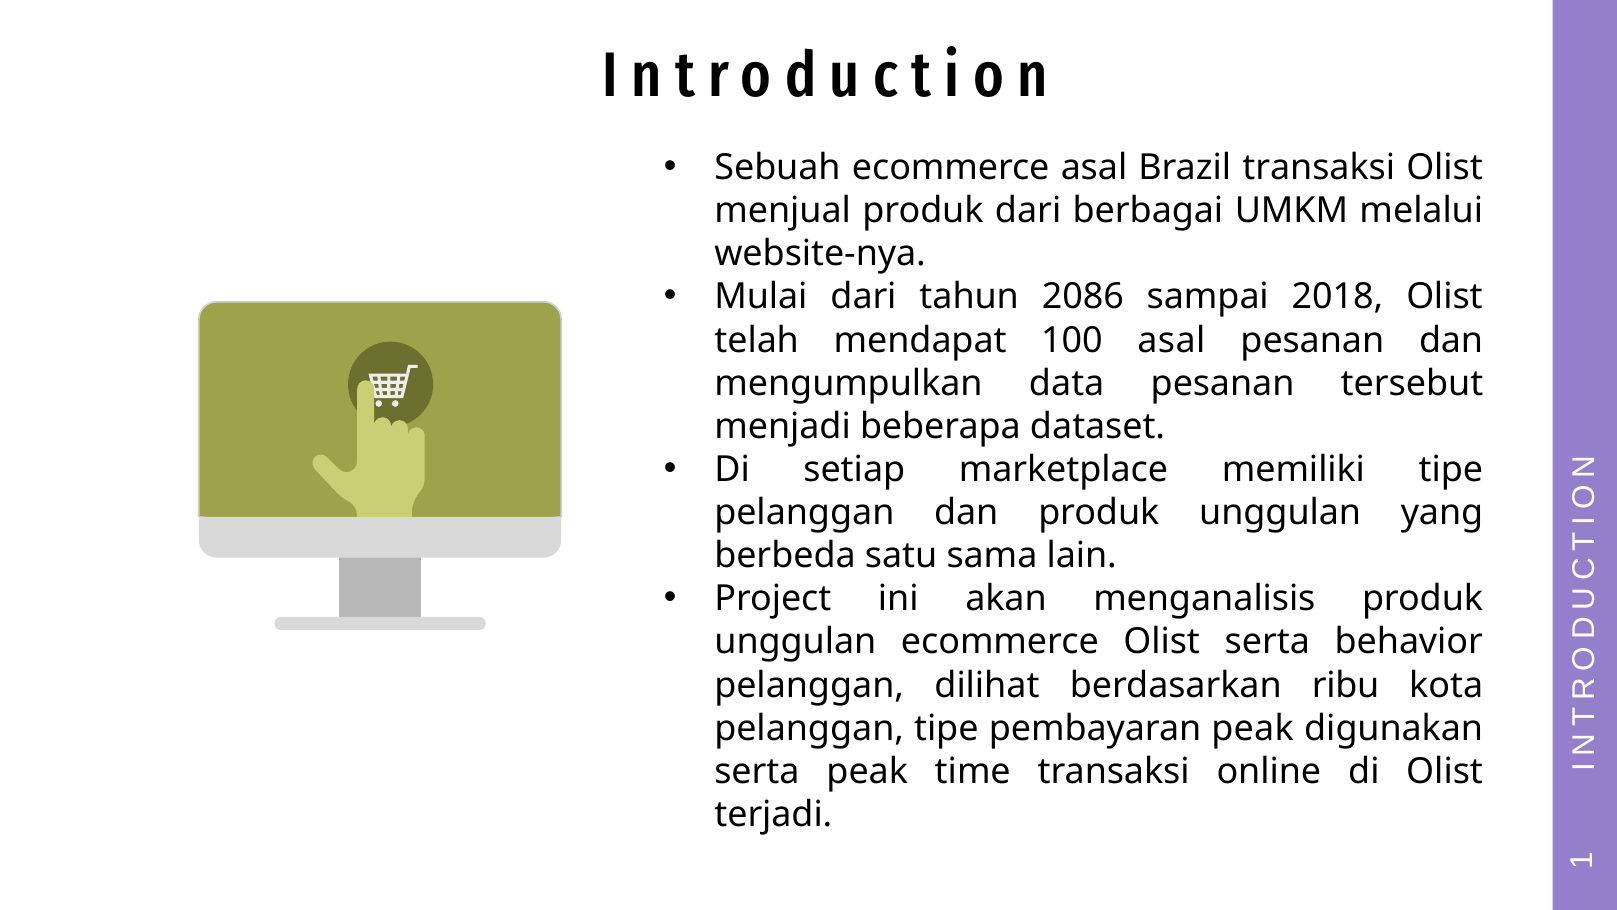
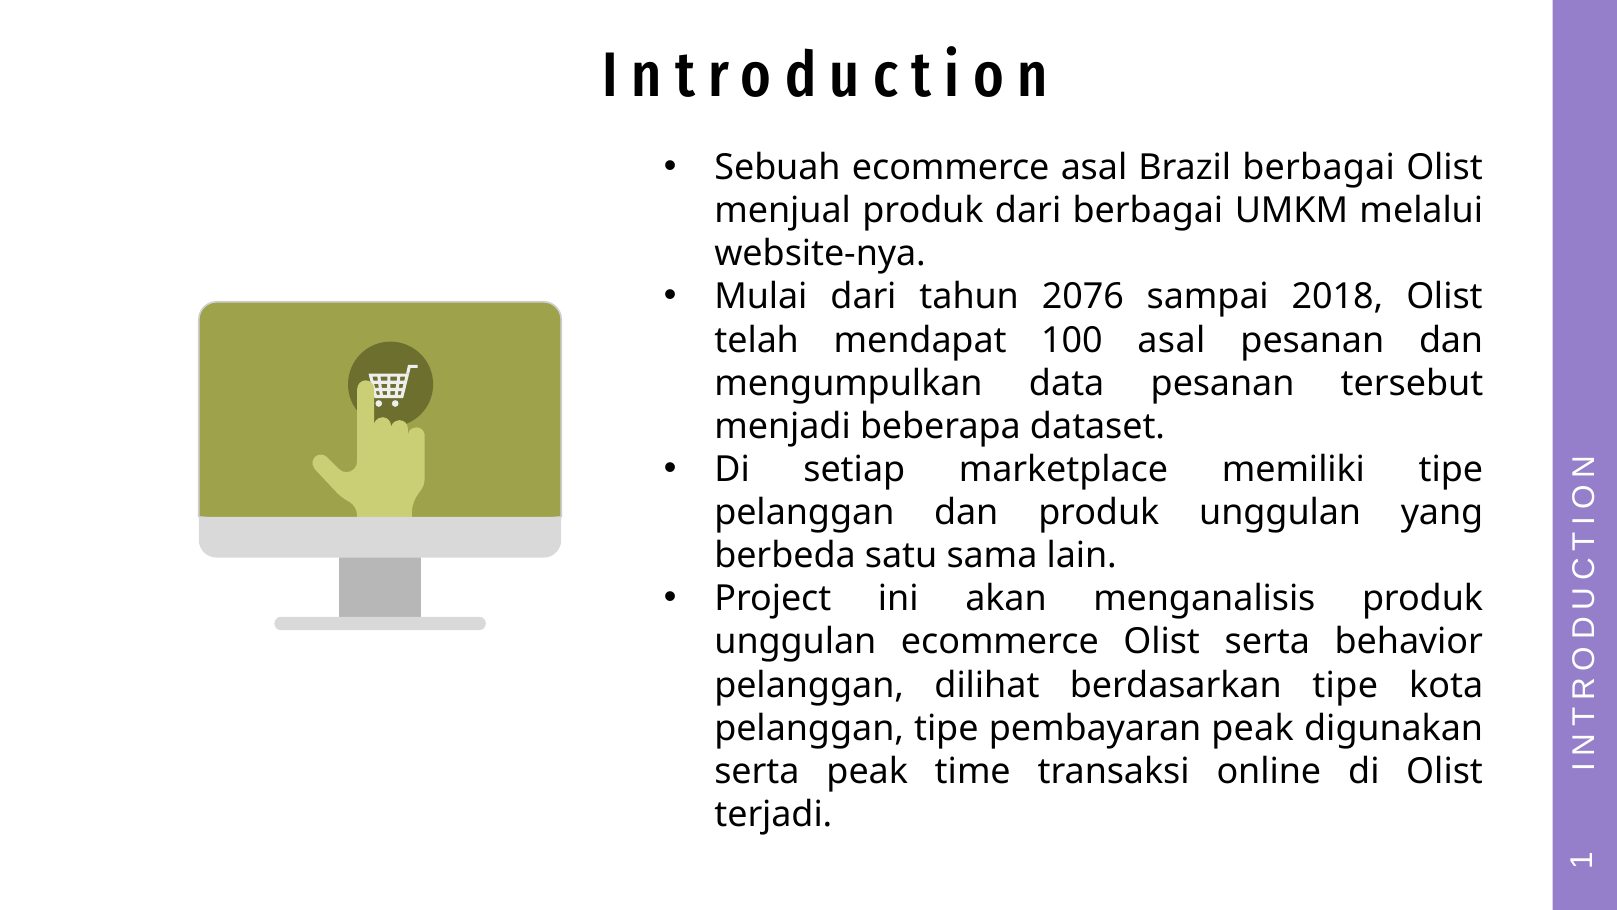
Brazil transaksi: transaksi -> berbagai (1319, 168)
2086: 2086 -> 2076 (1083, 297)
berdasarkan ribu: ribu -> tipe (1345, 685)
